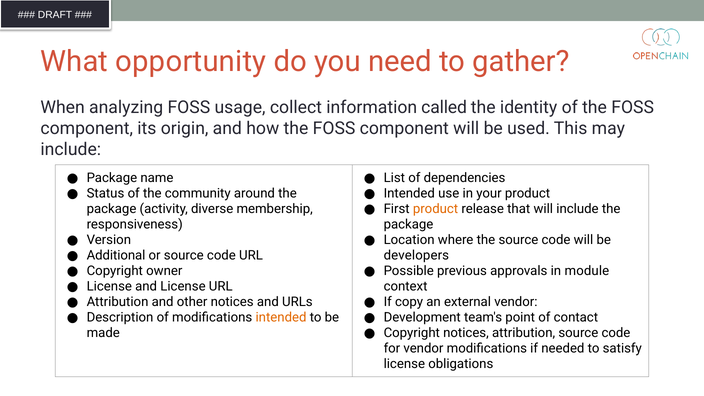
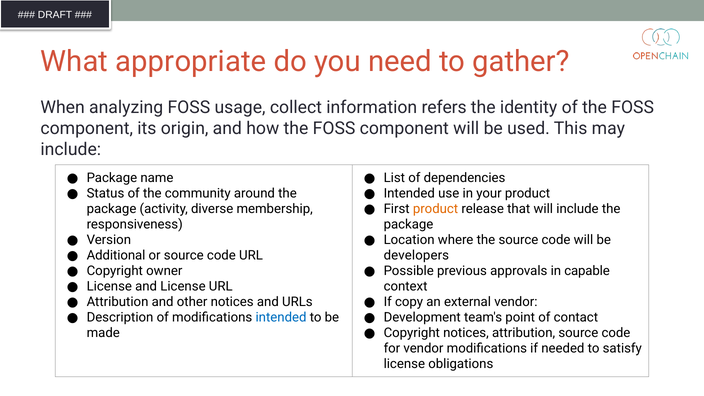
opportunity: opportunity -> appropriate (191, 61)
called: called -> refers (444, 107)
module: module -> capable (587, 271)
intended colour: orange -> blue (281, 317)
